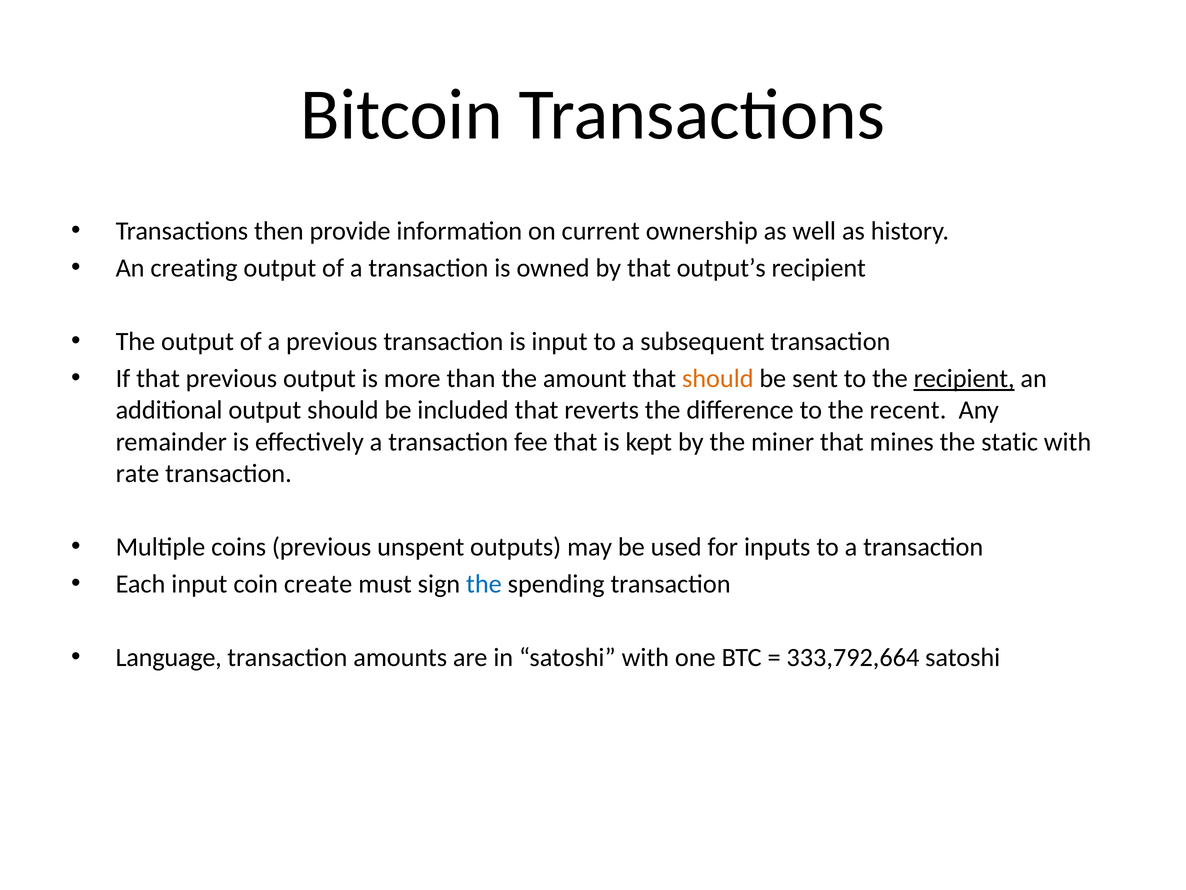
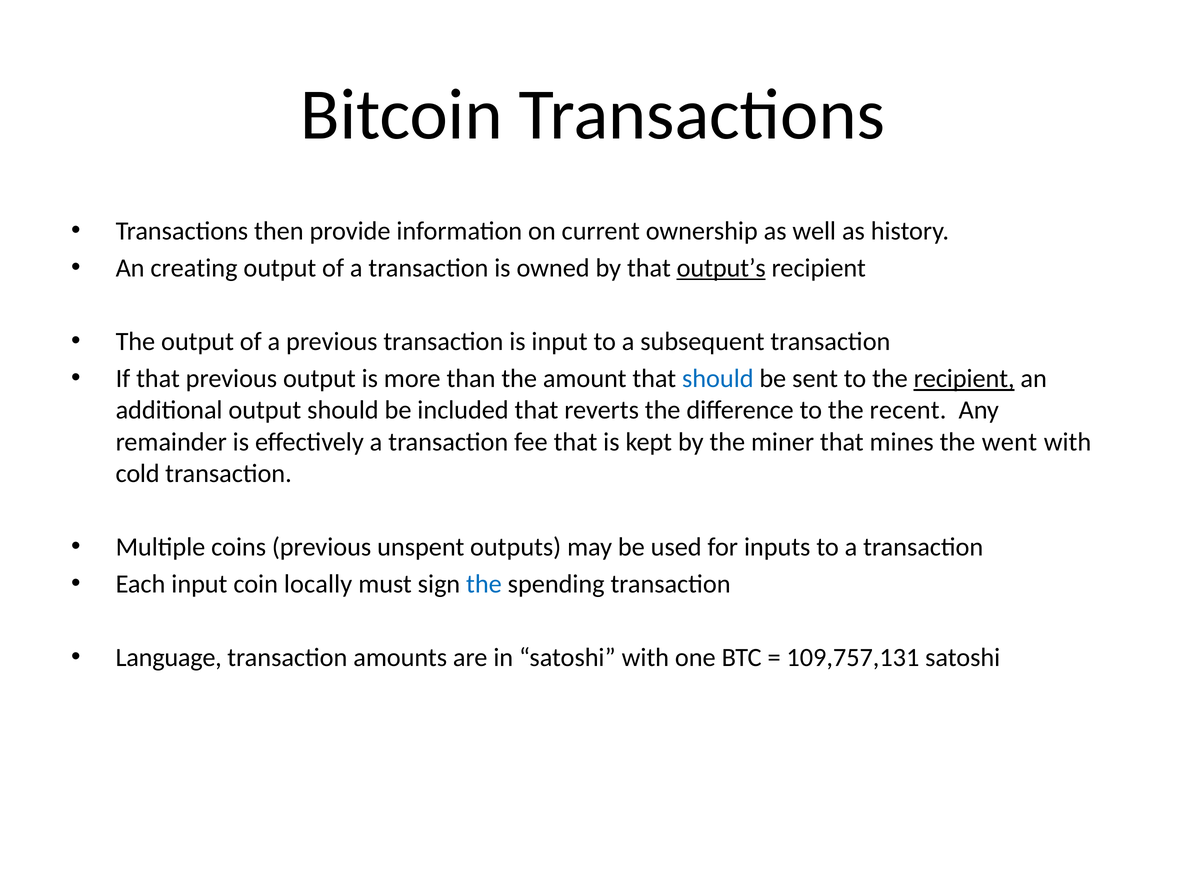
output’s underline: none -> present (721, 268)
should colour: orange -> blue (718, 378)
static: static -> went (1009, 442)
rate: rate -> cold (138, 473)
create: create -> locally (318, 584)
333,792,664: 333,792,664 -> 109,757,131 (853, 657)
